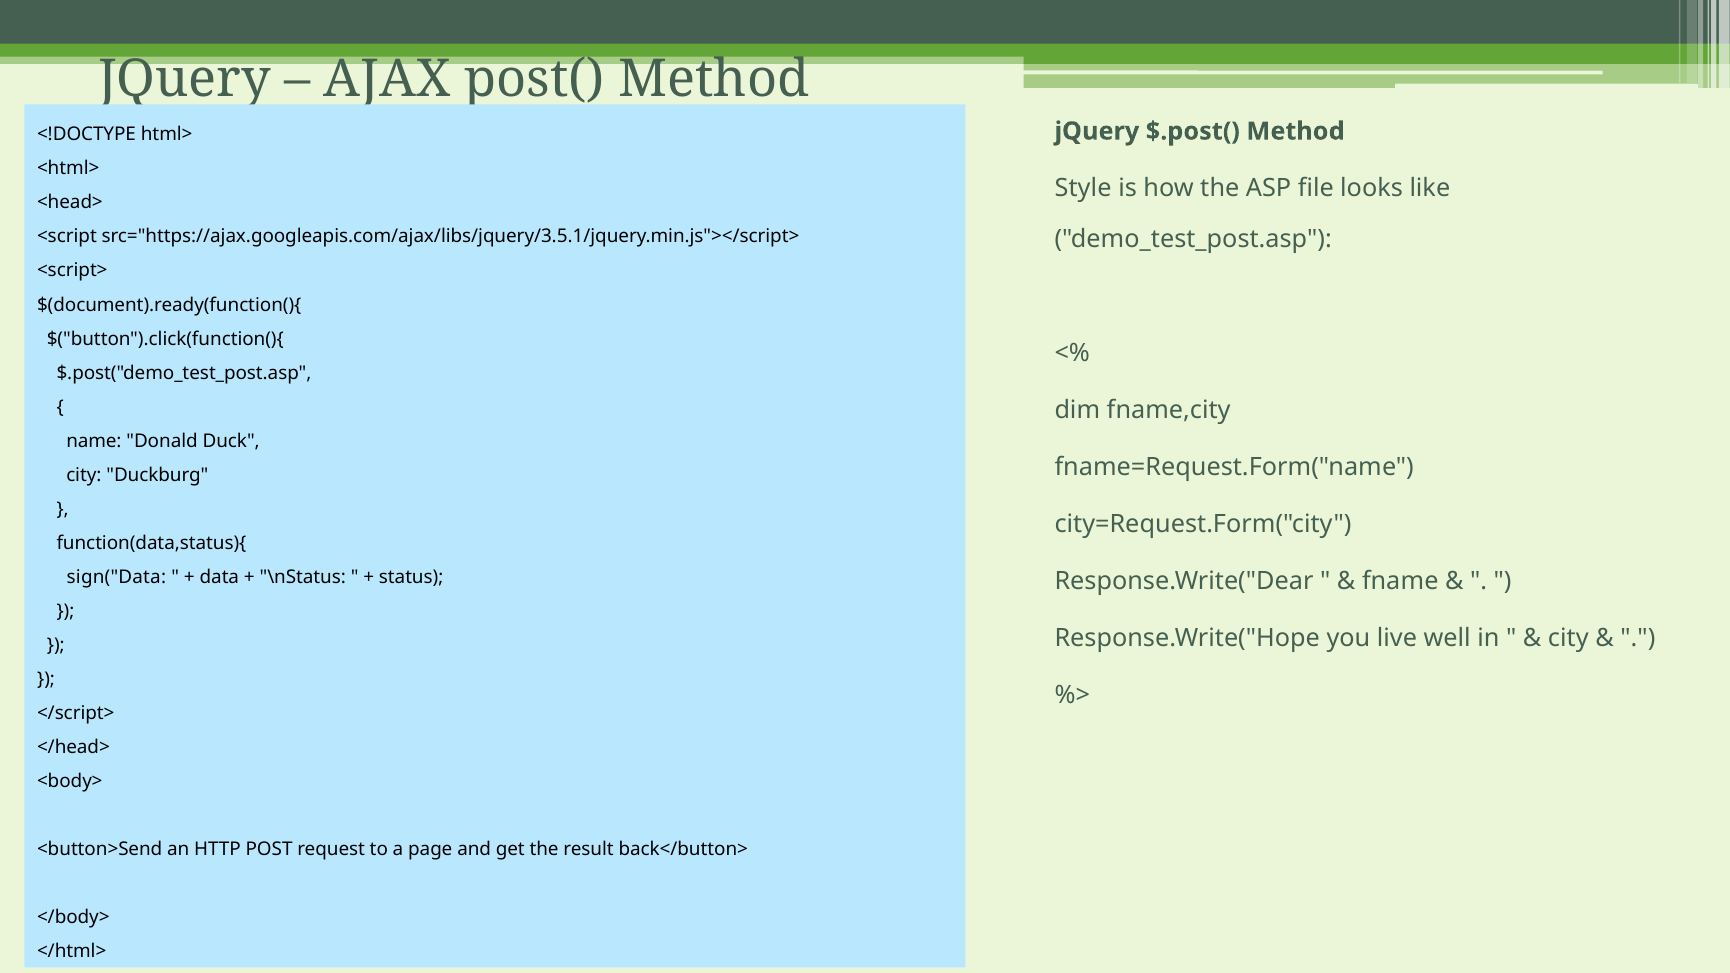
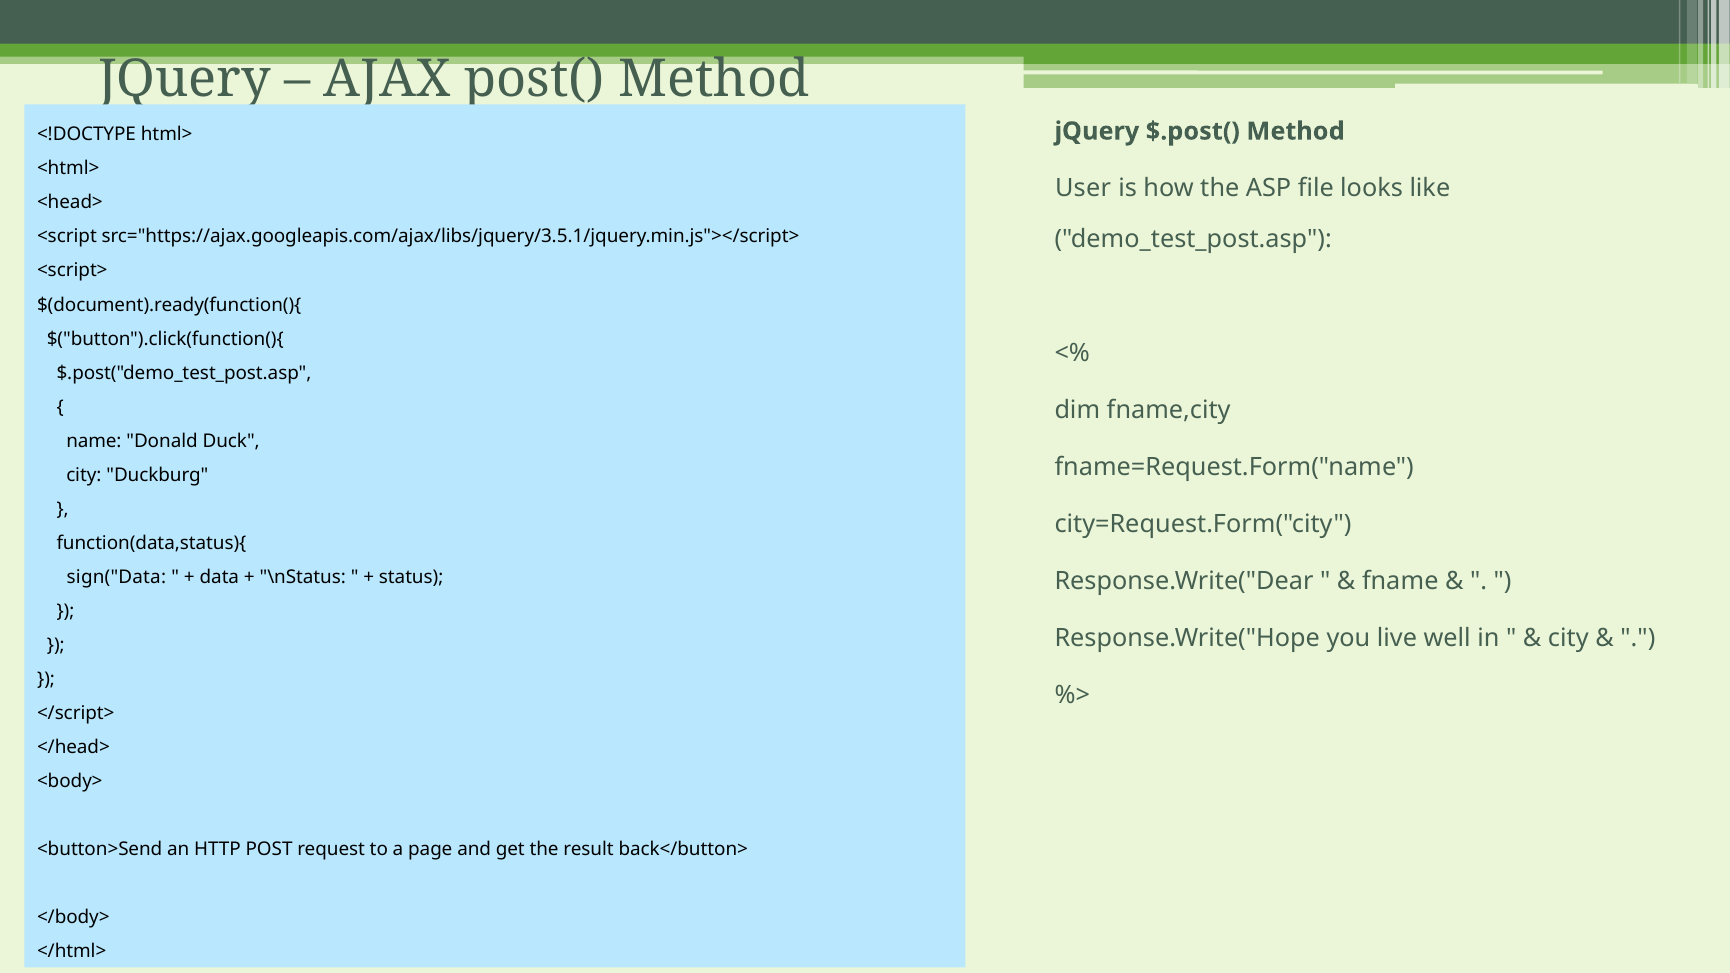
Style: Style -> User (1083, 188)
